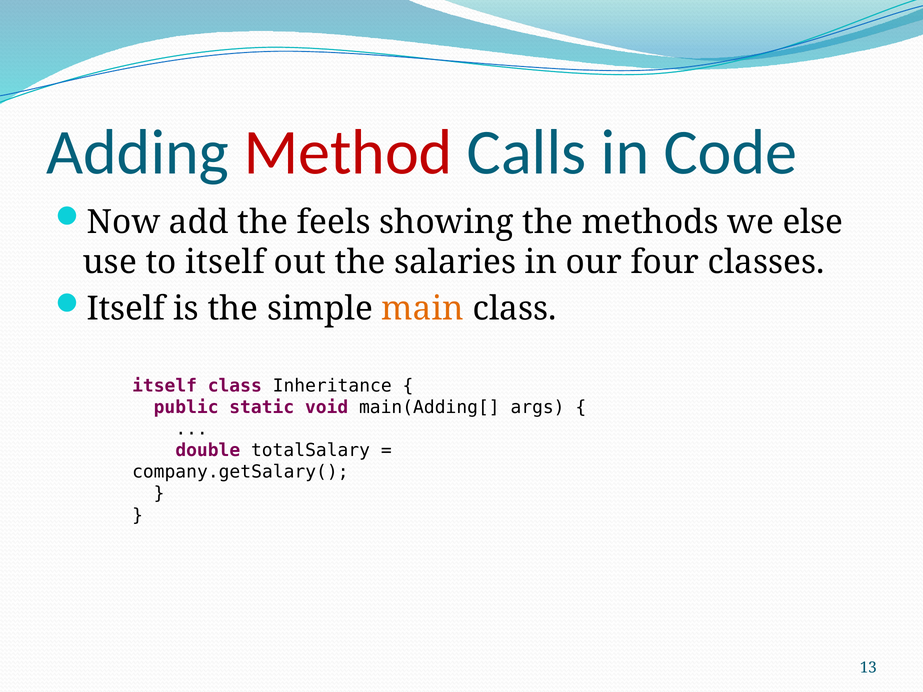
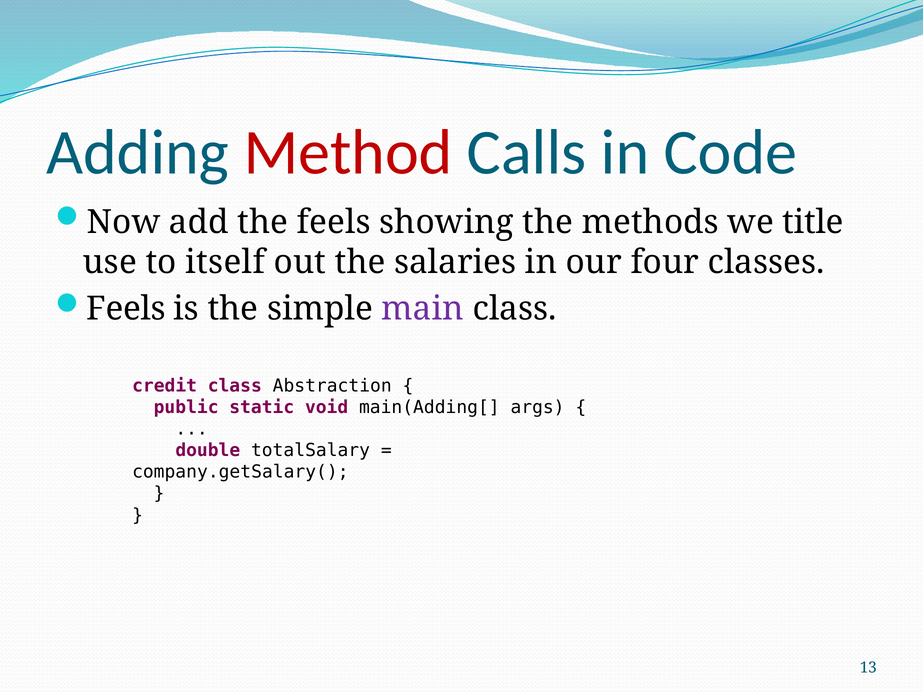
else: else -> title (813, 222)
Itself: Itself -> Feels (126, 309)
main colour: orange -> purple (423, 309)
itself: itself -> credit (165, 386)
Inheritance: Inheritance -> Abstraction (332, 386)
